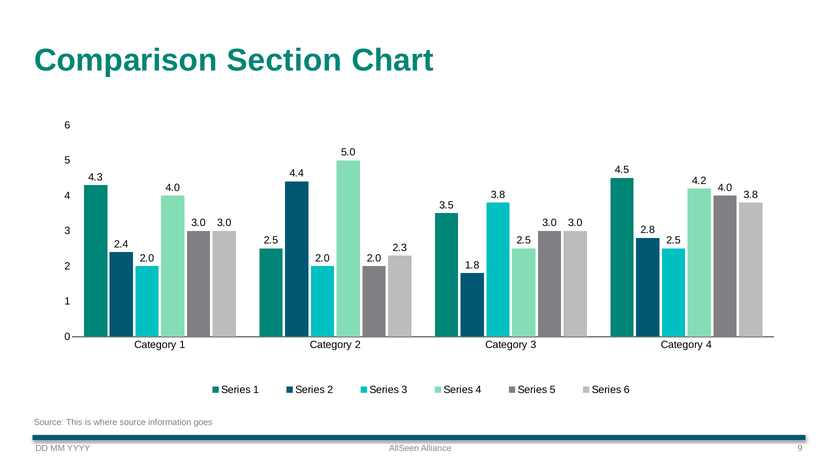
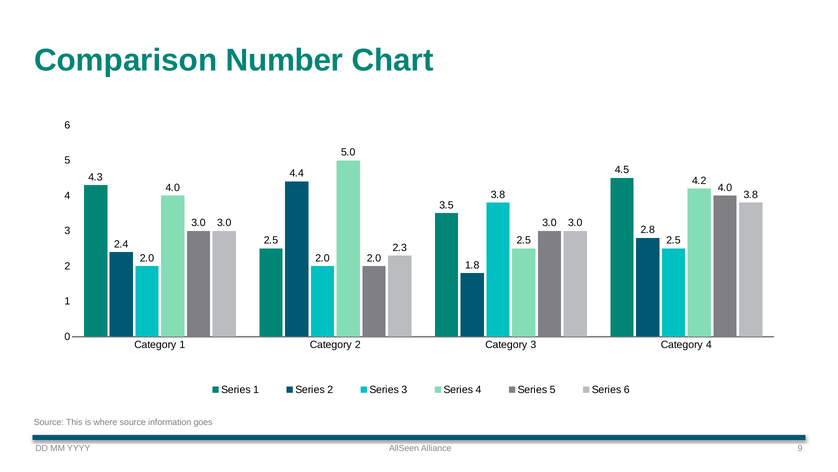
Section: Section -> Number (285, 60)
